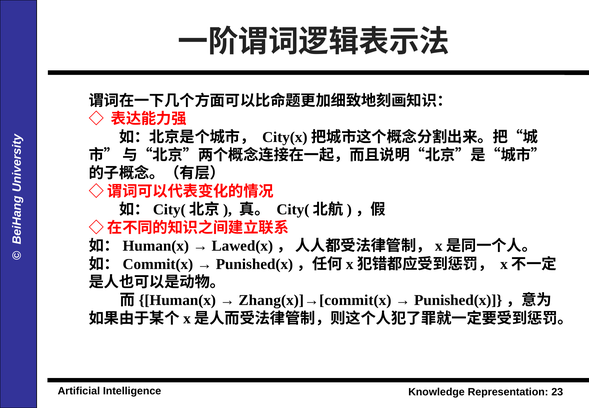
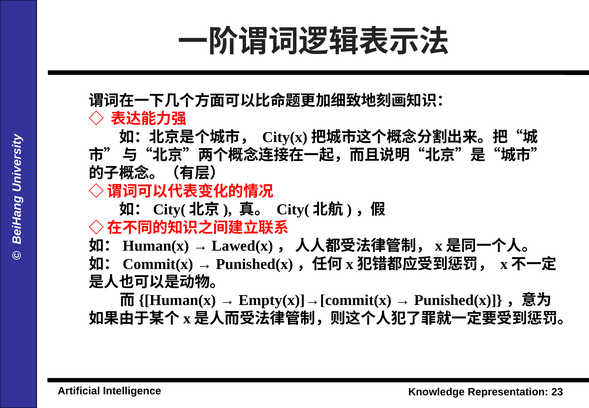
Zhang(x)]→[commit(x: Zhang(x)]→[commit(x -> Empty(x)]→[commit(x (315, 300)
